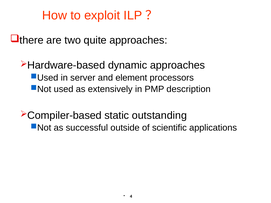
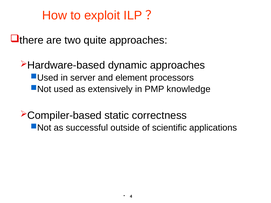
description: description -> knowledge (189, 89)
outstanding: outstanding -> correctness (159, 115)
